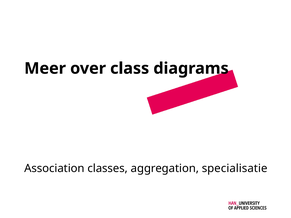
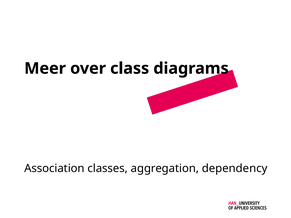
specialisatie: specialisatie -> dependency (235, 169)
